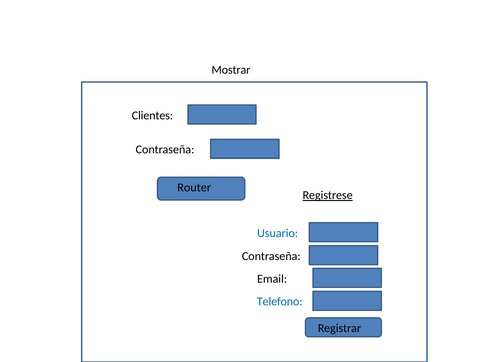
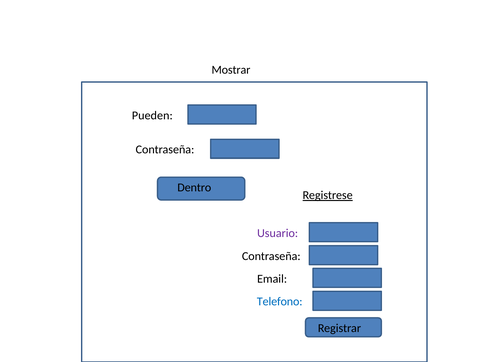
Clientes: Clientes -> Pueden (152, 115)
Router: Router -> Dentro (194, 187)
Usuario colour: blue -> purple (278, 233)
